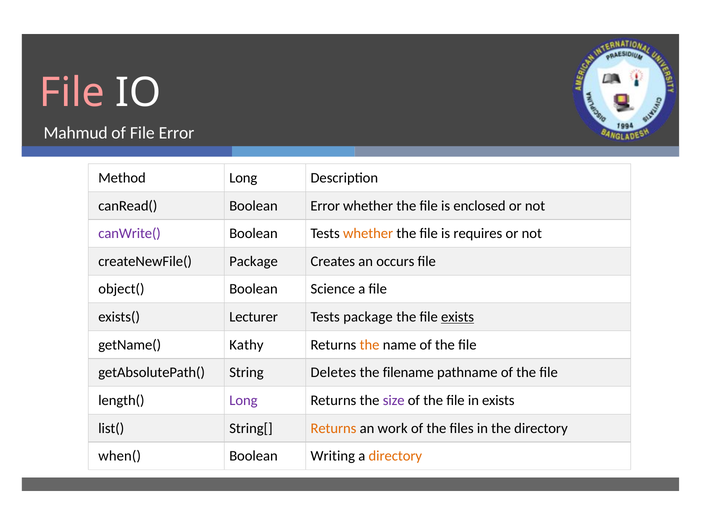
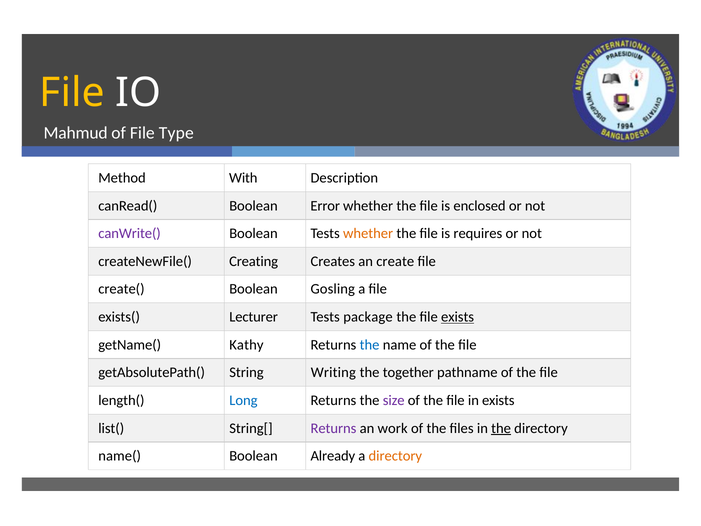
File colour: pink -> yellow (72, 93)
File Error: Error -> Type (176, 133)
Method Long: Long -> With (243, 178)
createNewFile( Package: Package -> Creating (254, 261)
occurs: occurs -> create (395, 261)
object(: object( -> create( (121, 289)
Science: Science -> Gosling (333, 289)
the colour: orange -> blue (370, 345)
Deletes: Deletes -> Writing (333, 372)
filename: filename -> together (408, 372)
Long colour: purple -> blue (243, 400)
Returns colour: orange -> purple (333, 428)
the underline: none -> present (501, 428)
when(: when( -> name( (120, 456)
Writing: Writing -> Already (333, 456)
